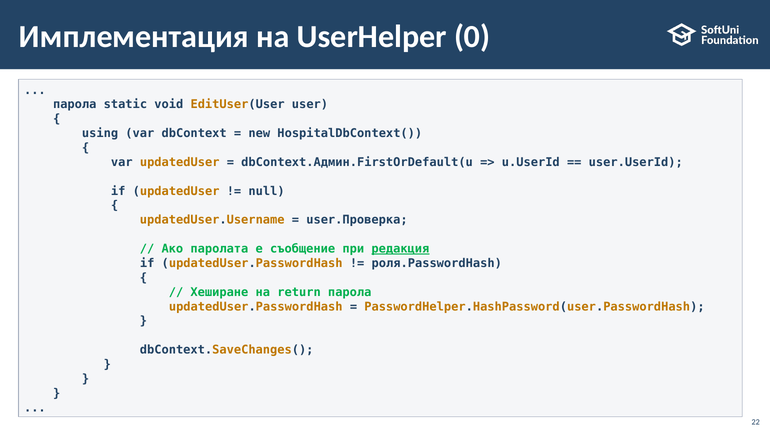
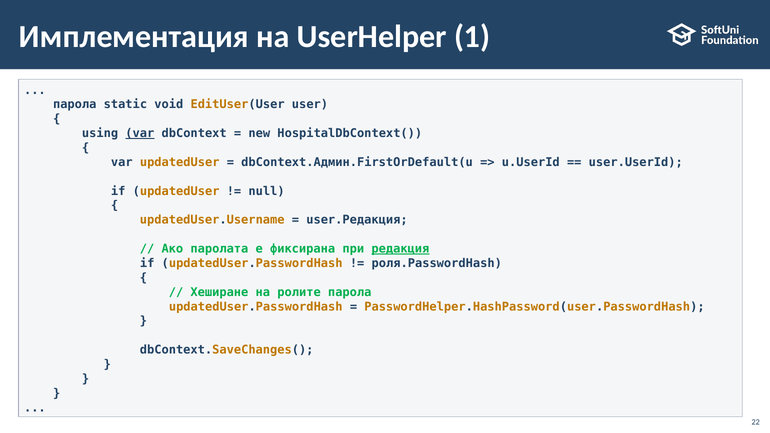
0: 0 -> 1 (472, 36)
var underline: none -> present (140, 133)
user.Проверка: user.Проверка -> user.Редакция (357, 220)
съобщение: съобщение -> фиксирана (303, 249)
return: return -> ролите (299, 292)
